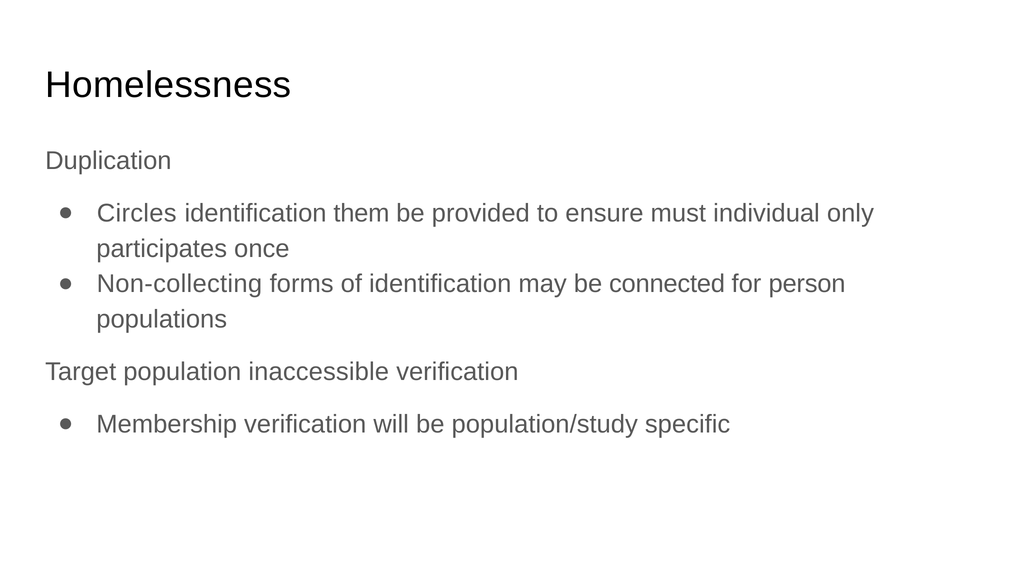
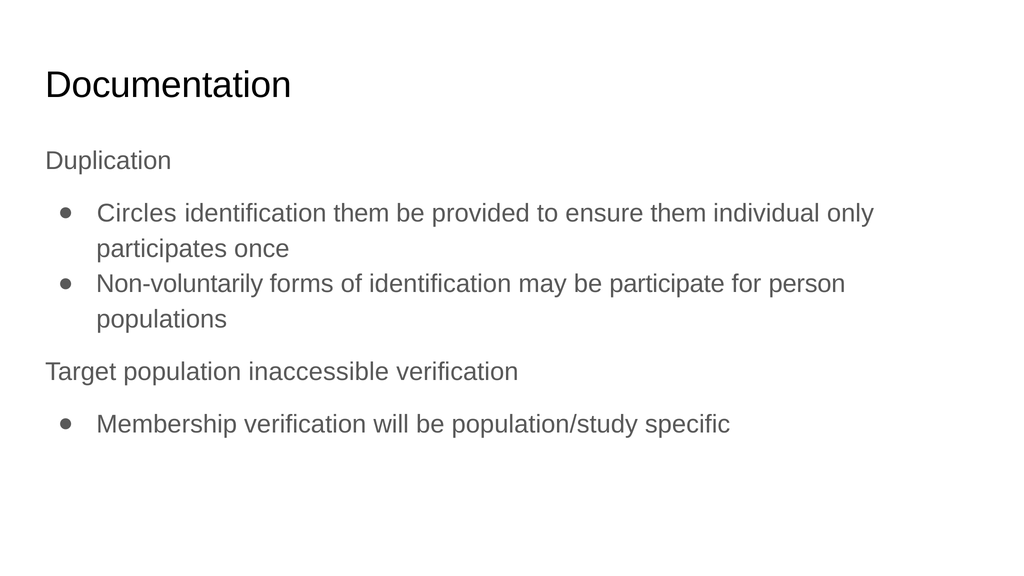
Homelessness: Homelessness -> Documentation (168, 85)
ensure must: must -> them (678, 213)
Non-collecting: Non-collecting -> Non-voluntarily (180, 284)
connected: connected -> participate (667, 284)
